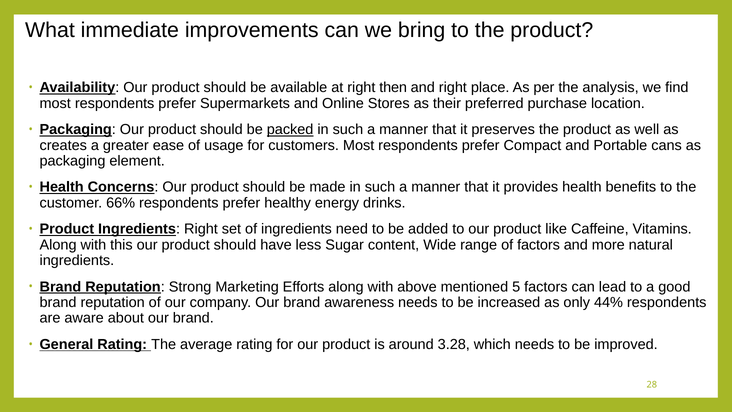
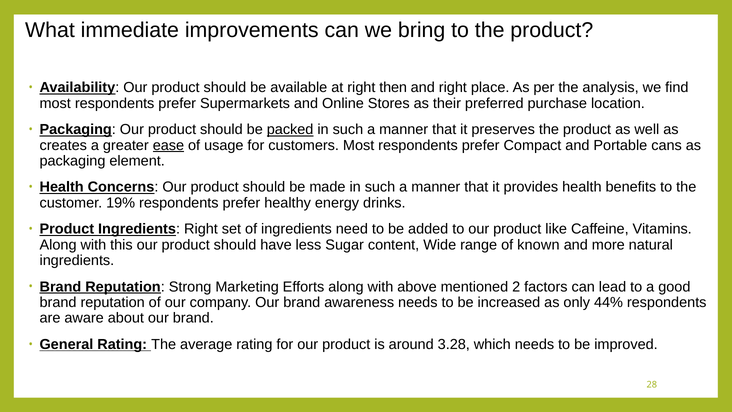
ease underline: none -> present (168, 145)
66%: 66% -> 19% (121, 203)
of factors: factors -> known (538, 245)
5: 5 -> 2 (516, 287)
